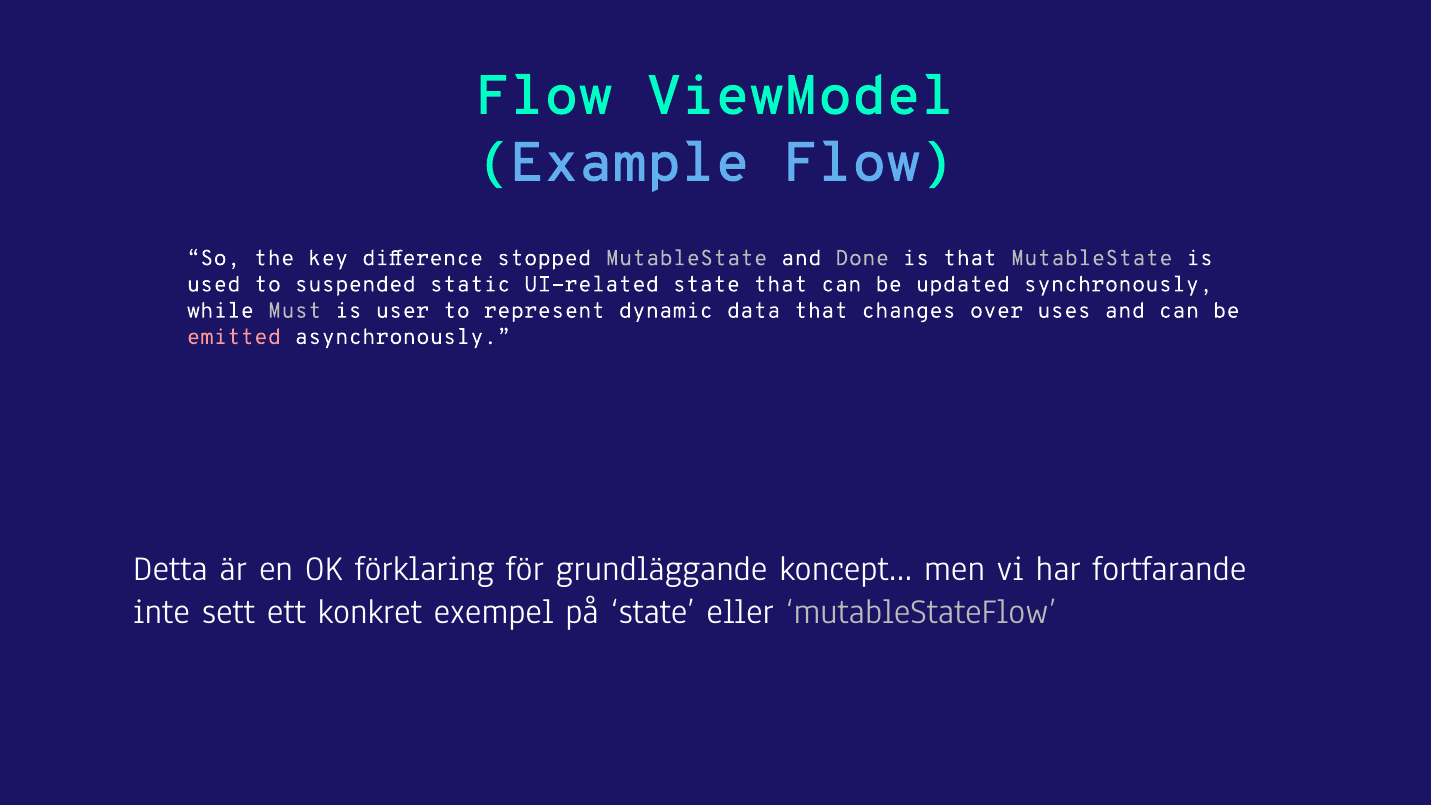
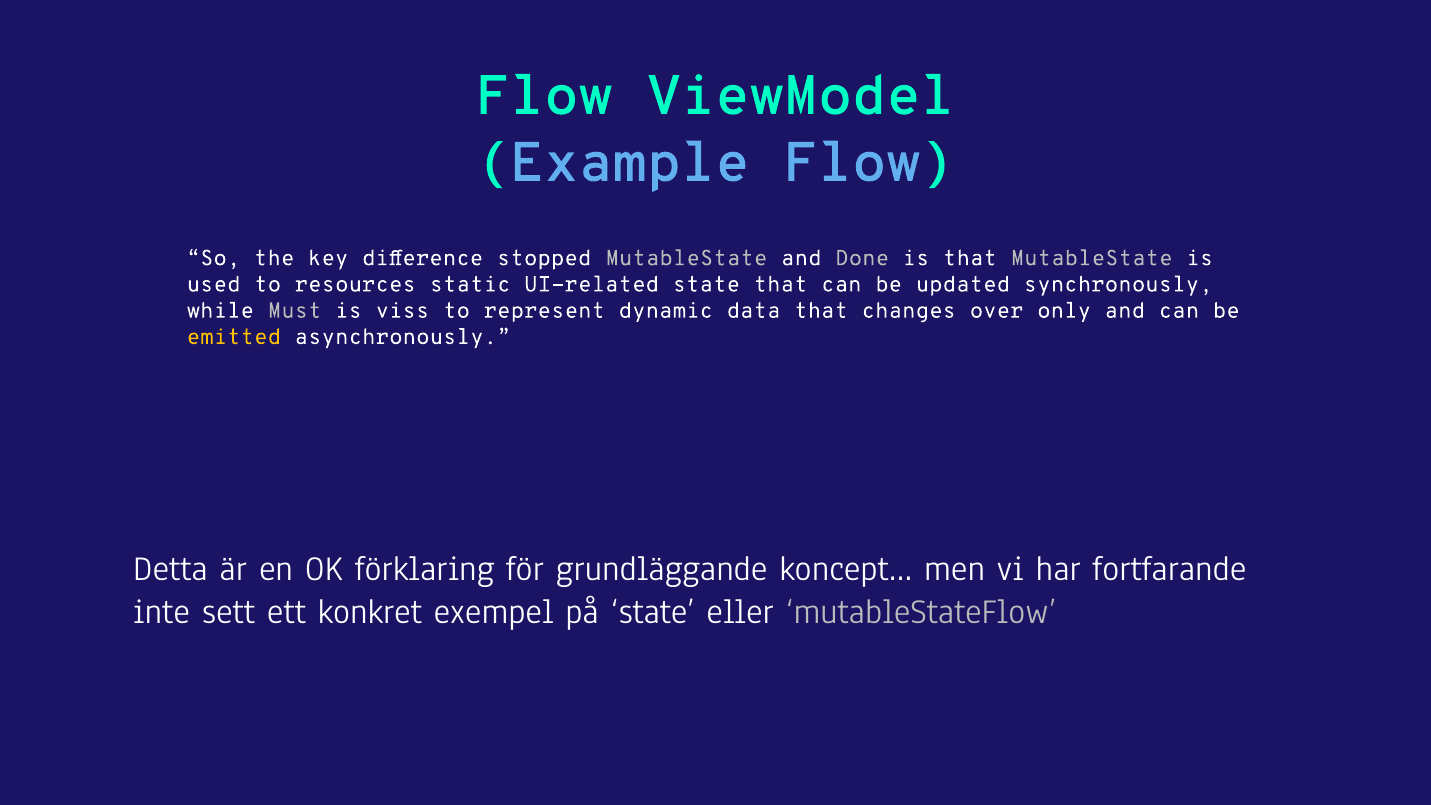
suspended: suspended -> resources (355, 284)
user: user -> viss (403, 310)
uses: uses -> only (1064, 310)
emitted colour: pink -> yellow (234, 337)
